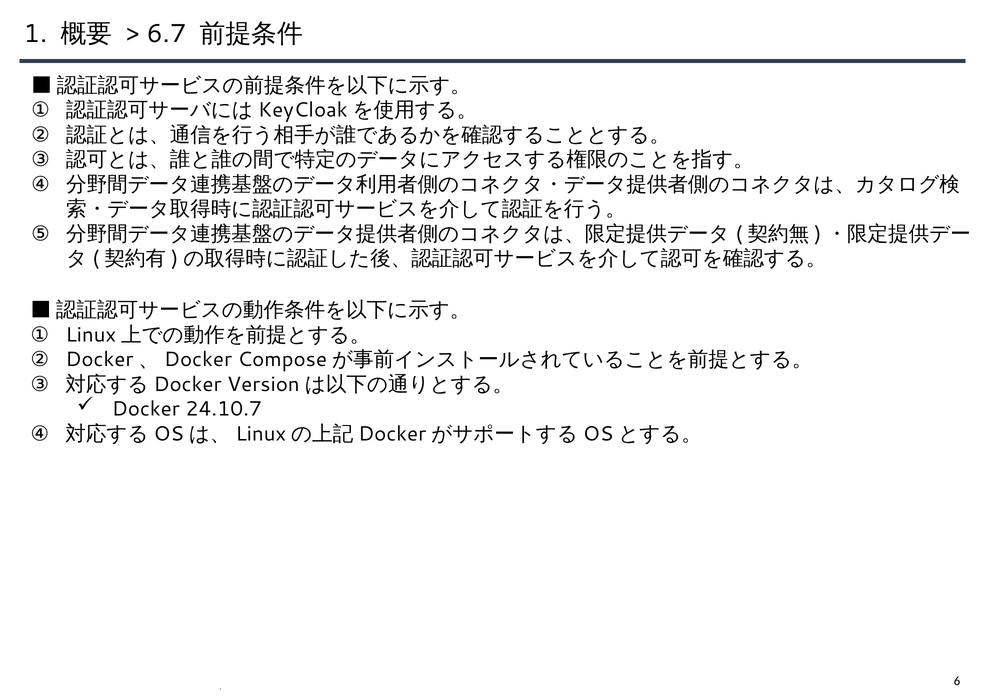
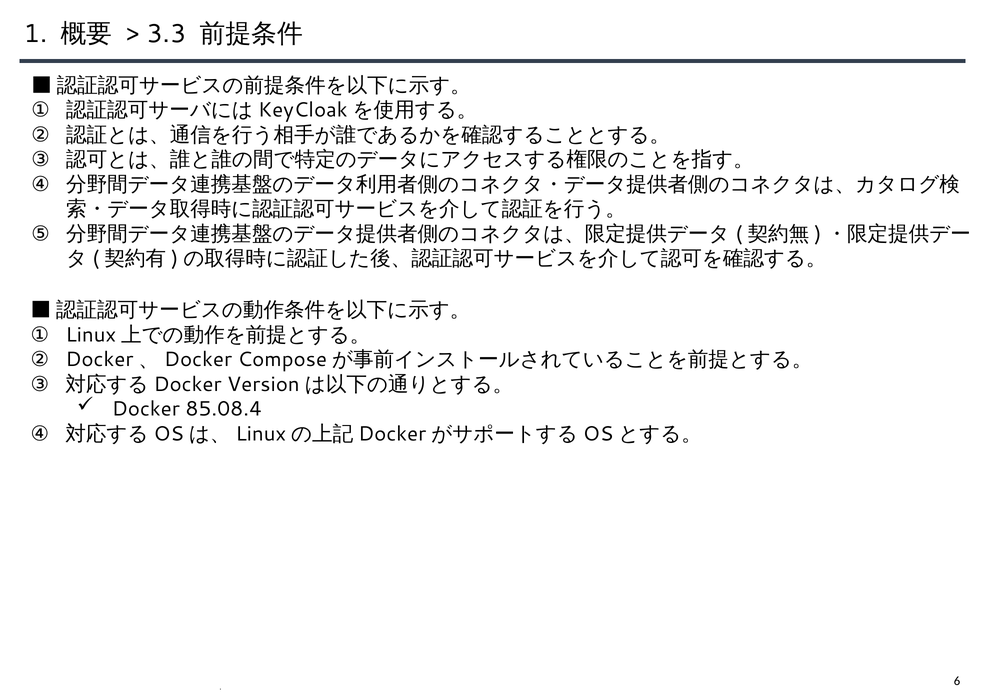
6.7: 6.7 -> 3.3 (167, 34)
24.10.7: 24.10.7 -> 85.08.4 (224, 409)
